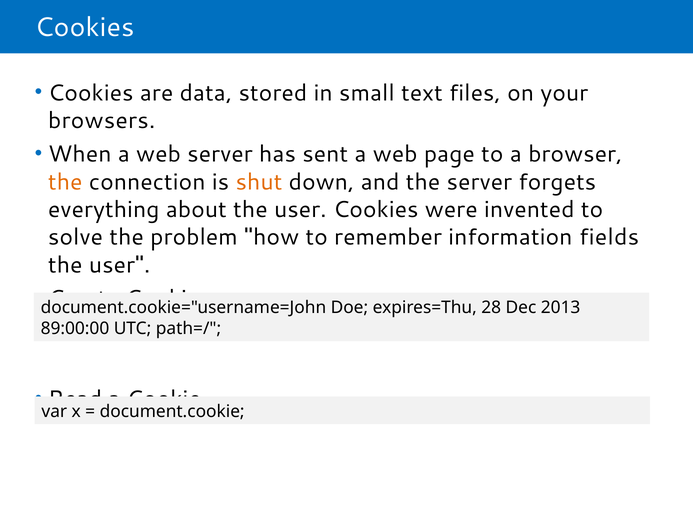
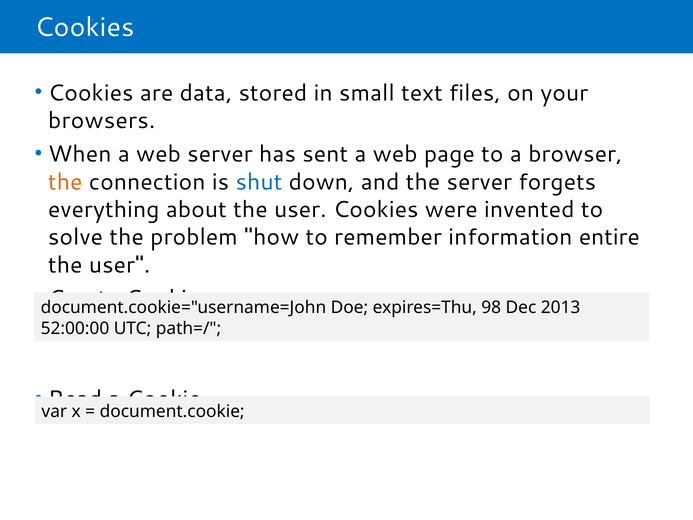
shut colour: orange -> blue (259, 182)
fields: fields -> entire (609, 237)
28: 28 -> 98 (491, 308)
89:00:00: 89:00:00 -> 52:00:00 (75, 328)
